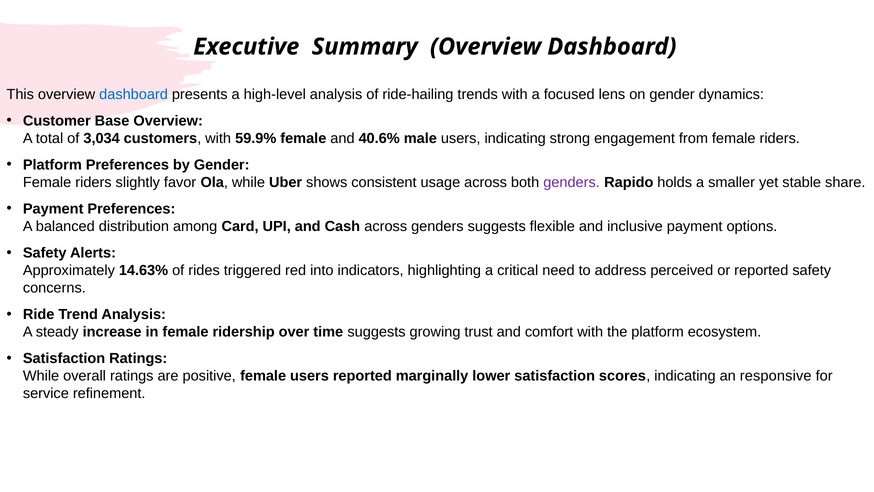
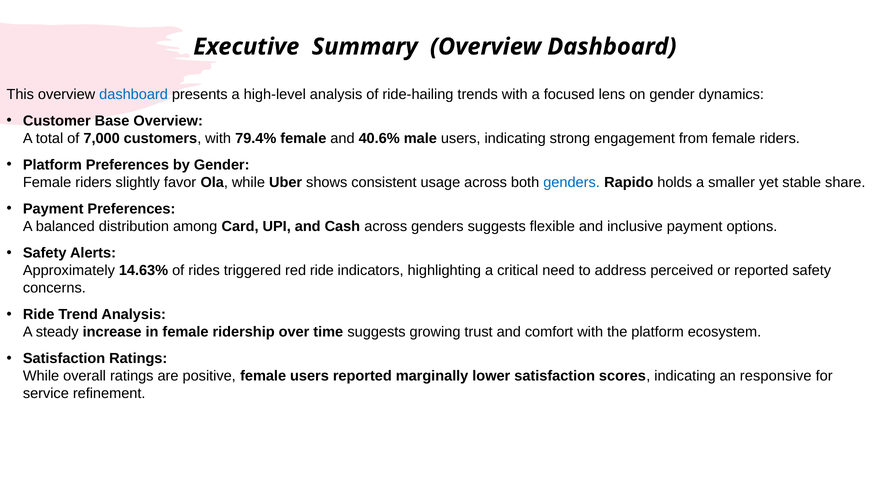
3,034: 3,034 -> 7,000 (102, 138)
59.9%: 59.9% -> 79.4% (256, 138)
genders colour: purple -> blue (572, 182)
red into: into -> ride (322, 270)
